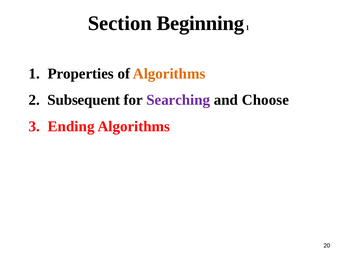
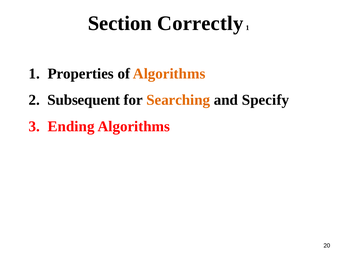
Beginning: Beginning -> Correctly (200, 23)
Searching colour: purple -> orange (178, 100)
Choose: Choose -> Specify (265, 100)
